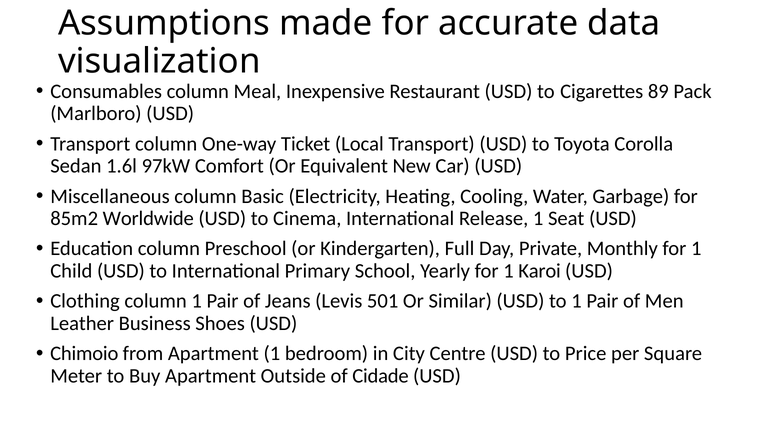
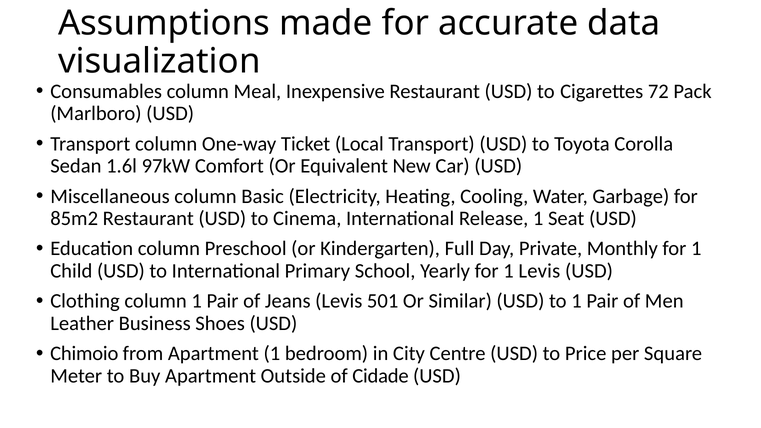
89: 89 -> 72 (658, 91)
85m2 Worldwide: Worldwide -> Restaurant (148, 219)
1 Karoi: Karoi -> Levis (539, 271)
